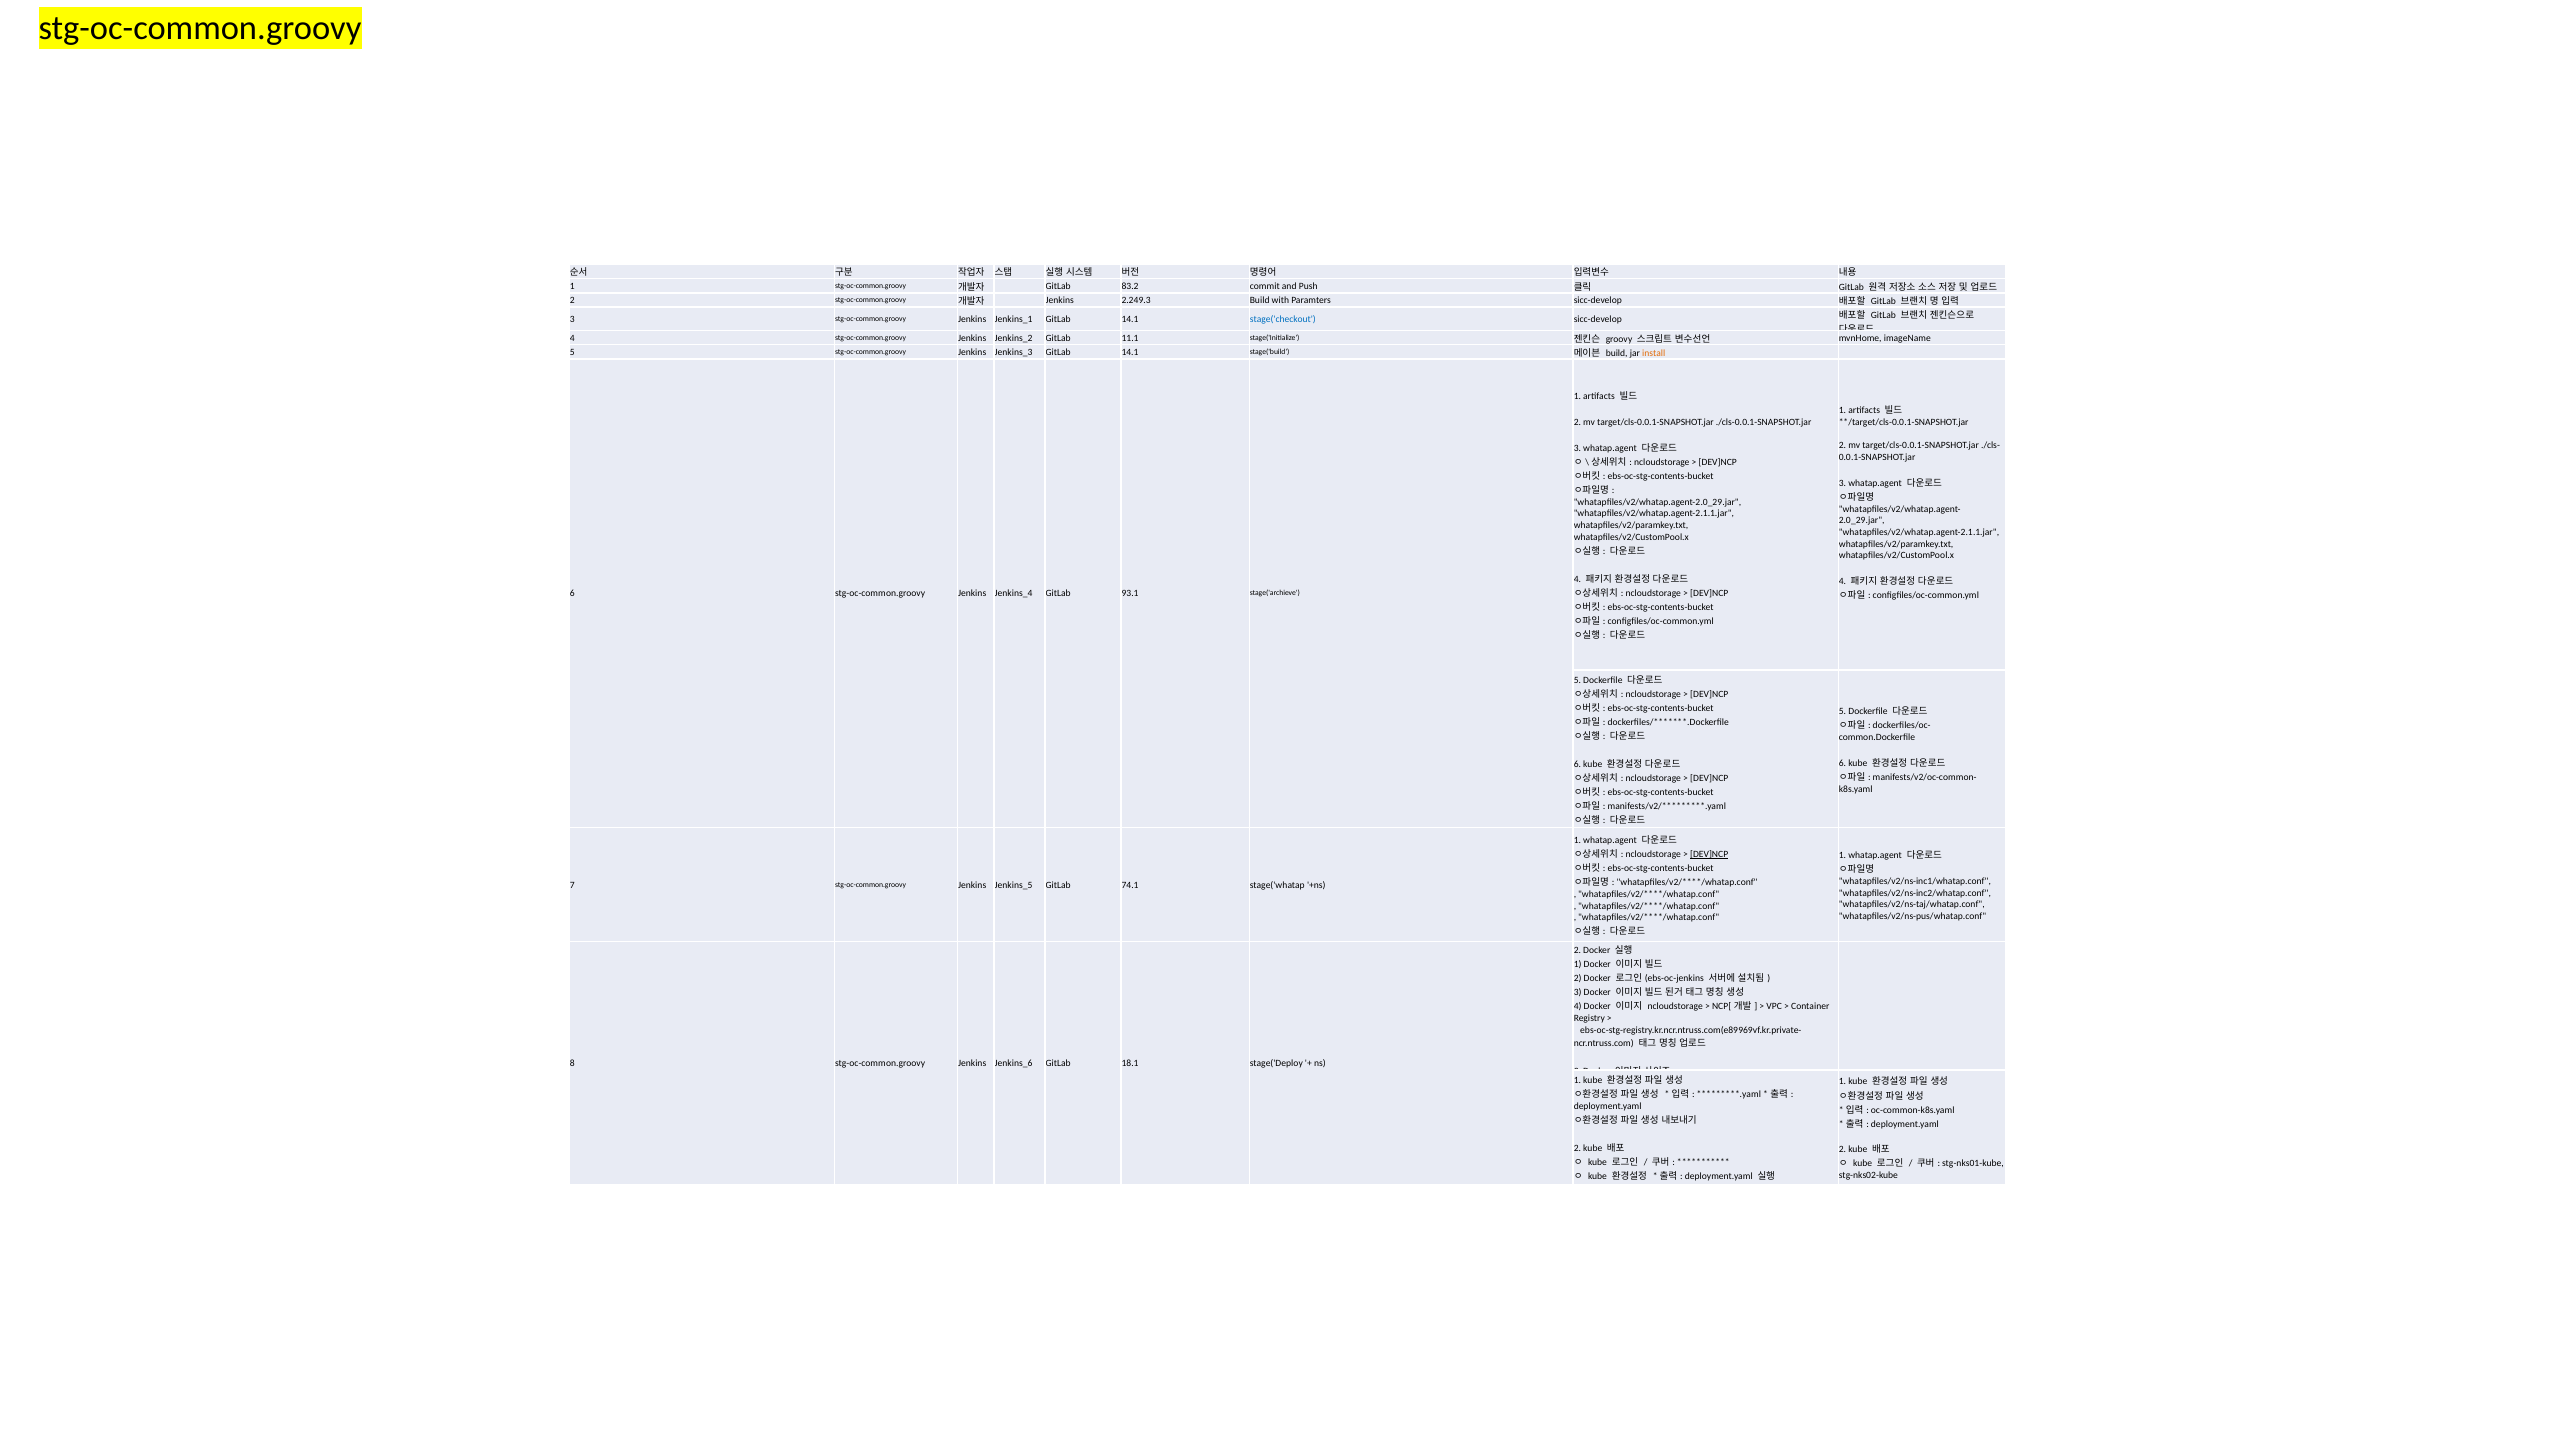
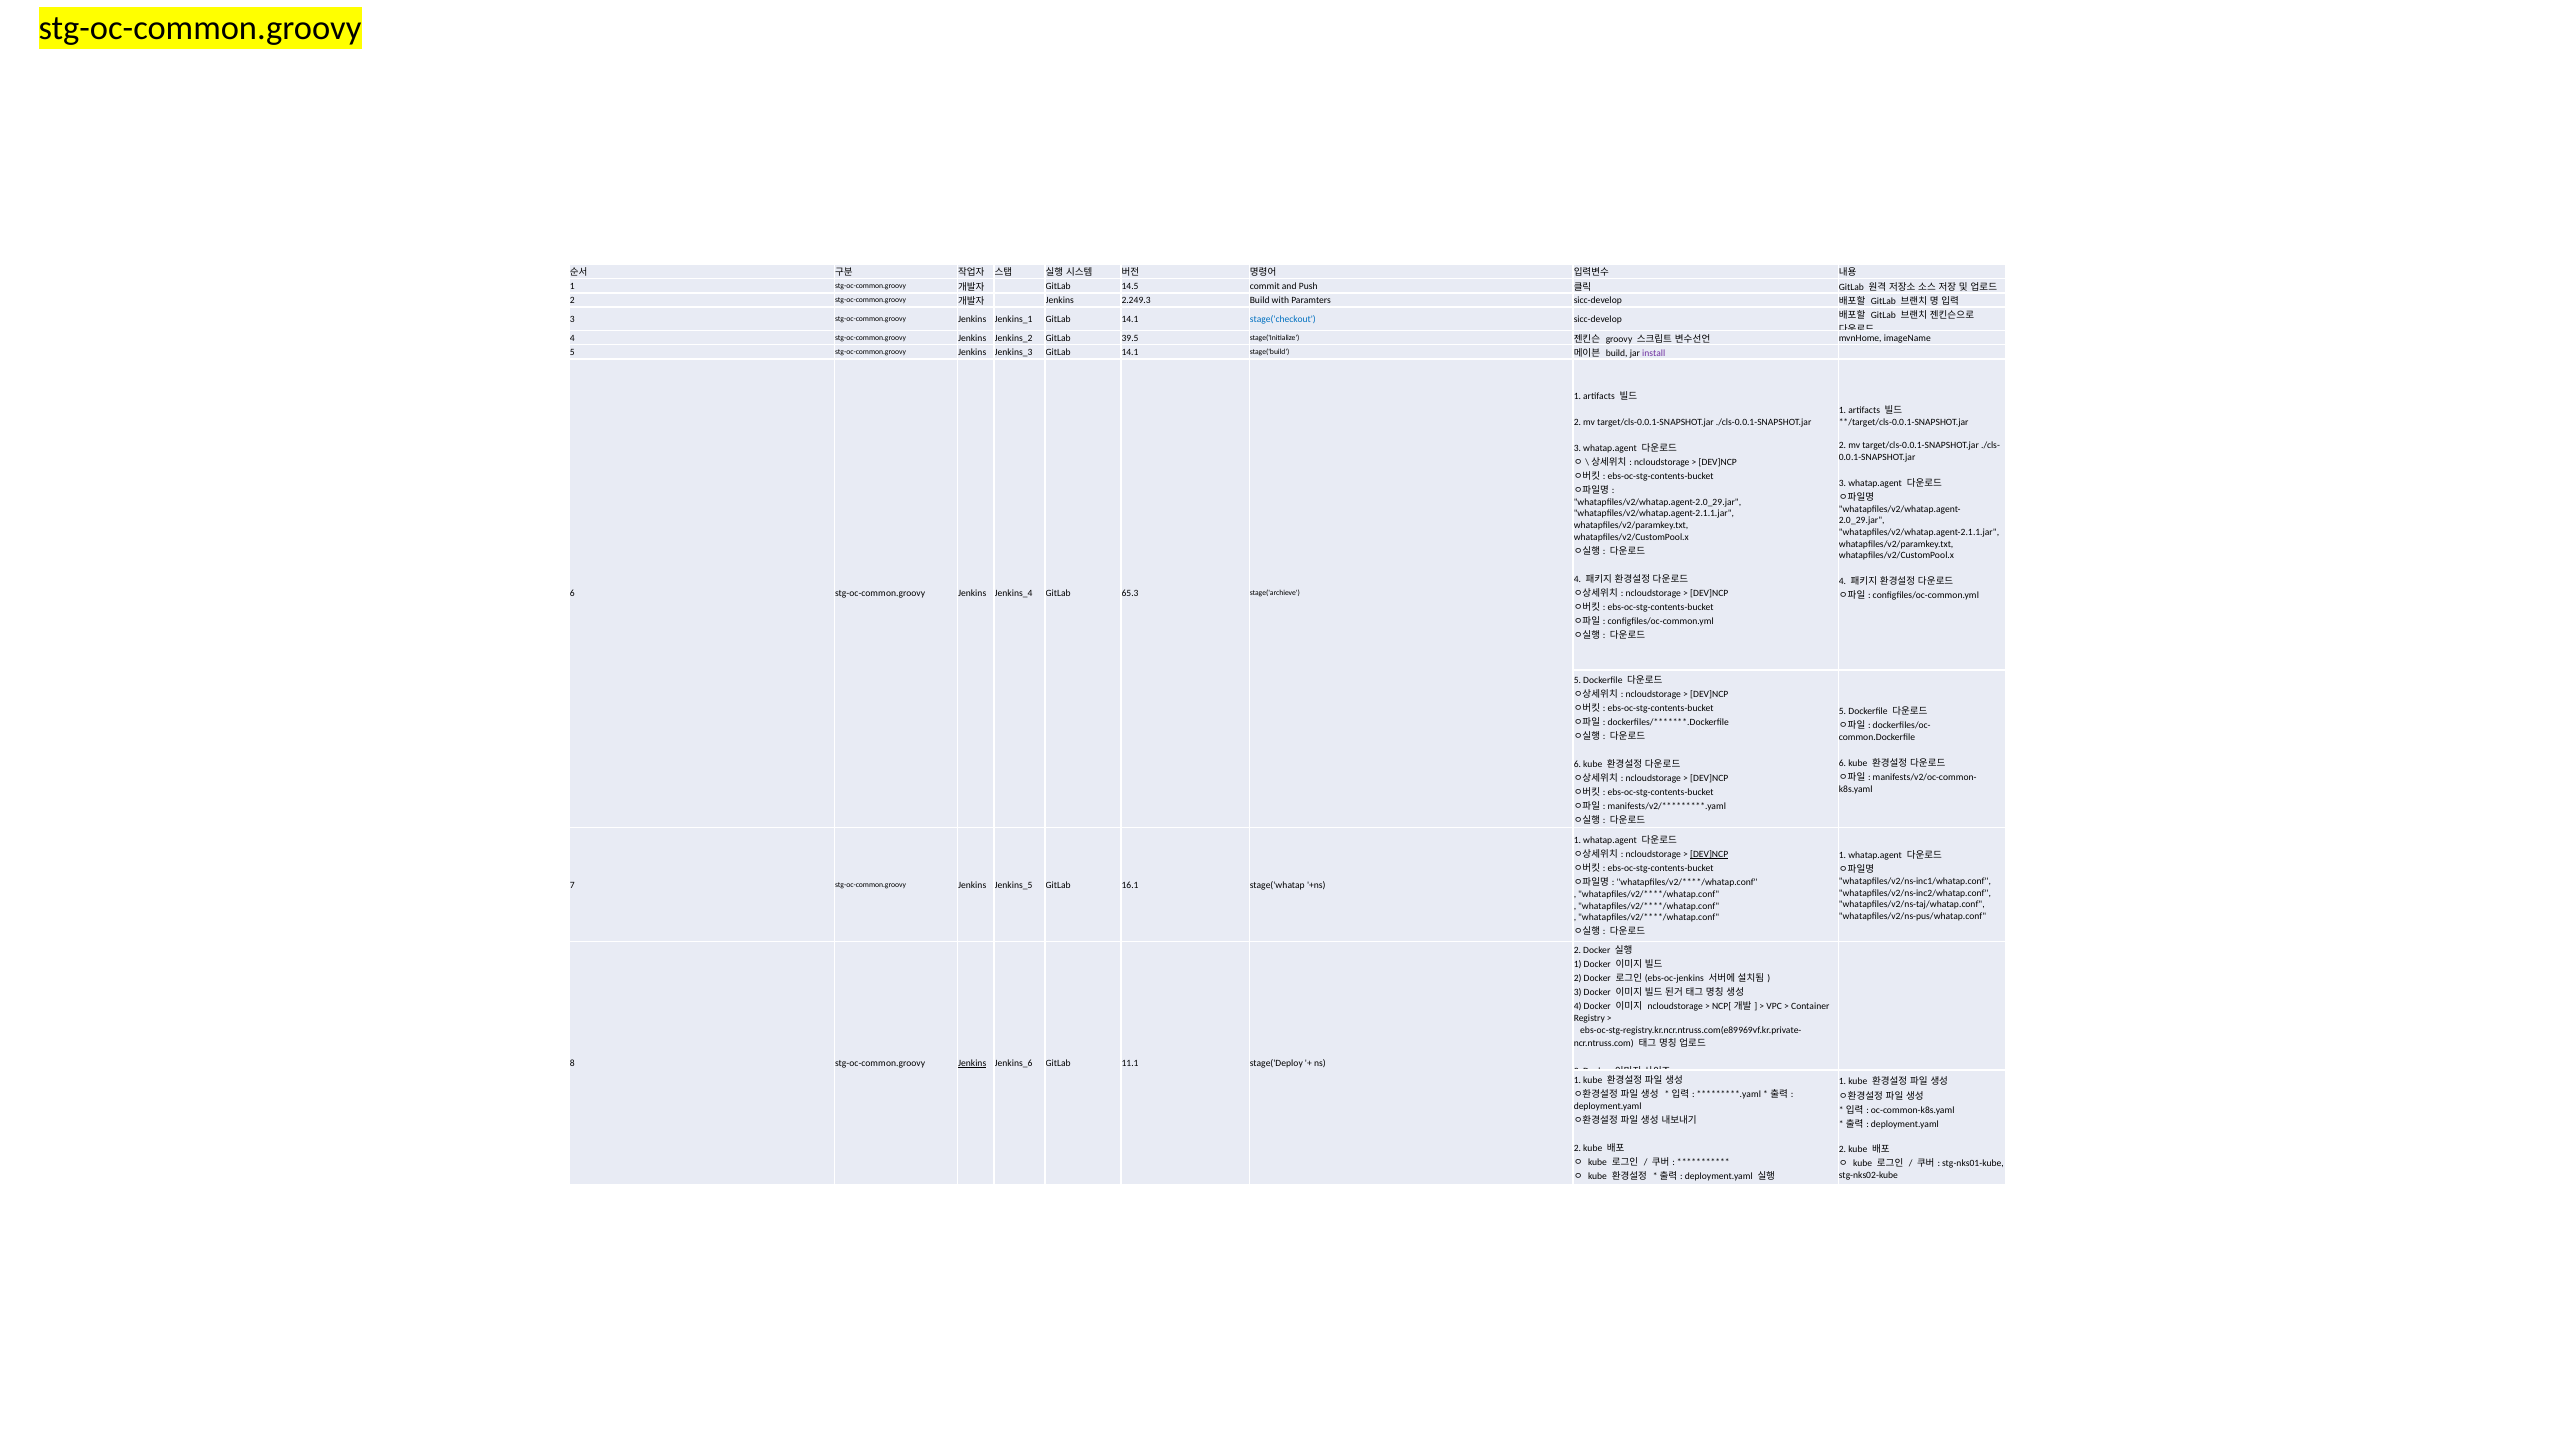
83.2: 83.2 -> 14.5 (1130, 286)
11.1: 11.1 -> 39.5 (1130, 338)
install colour: orange -> purple (1654, 353)
93.1: 93.1 -> 65.3 (1130, 594)
74.1: 74.1 -> 16.1 (1130, 885)
Jenkins underline: none -> present (972, 1063)
18.1: 18.1 -> 11.1 (1130, 1063)
